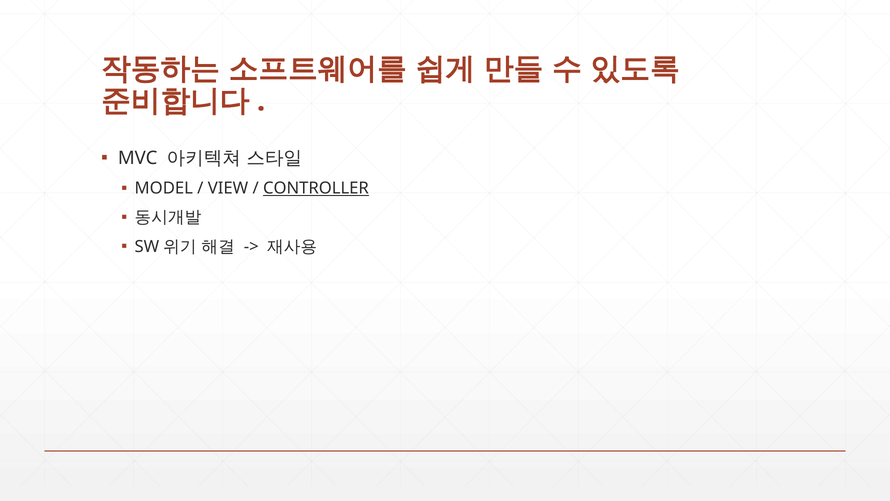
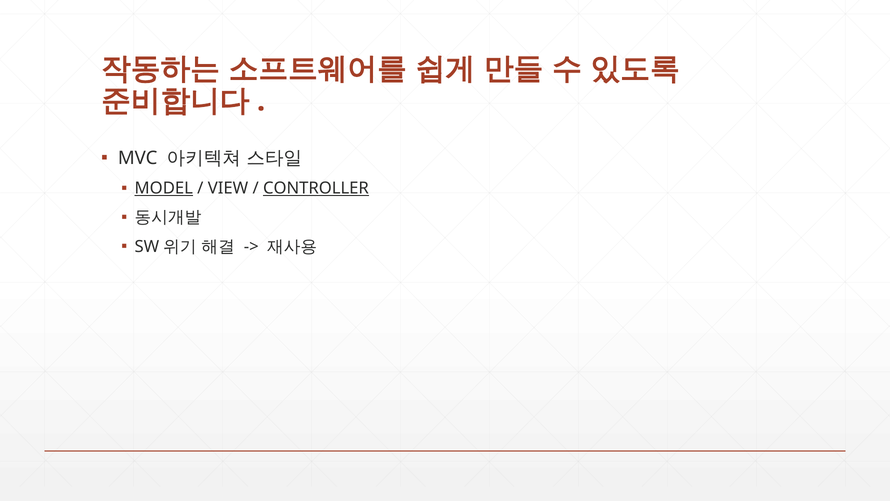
MODEL underline: none -> present (164, 188)
